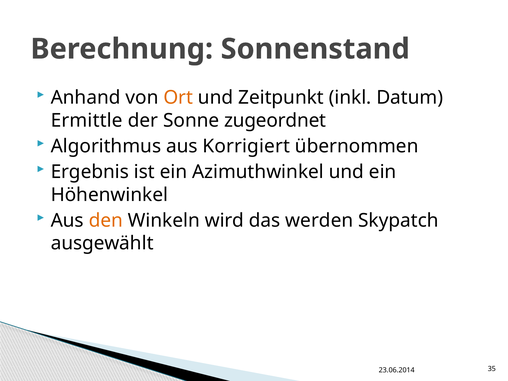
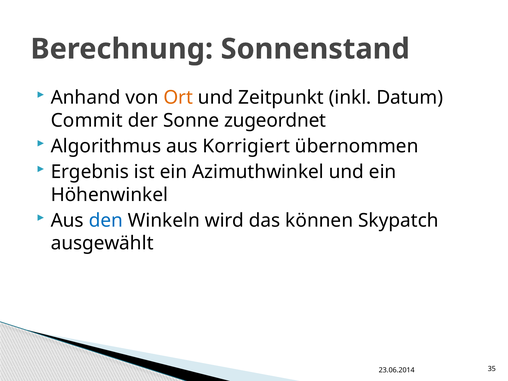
Ermittle: Ermittle -> Commit (87, 120)
den colour: orange -> blue (106, 220)
werden: werden -> können (319, 220)
